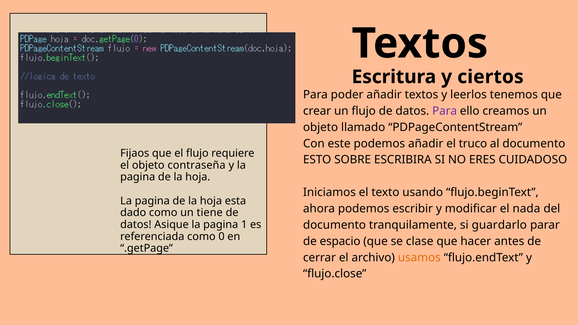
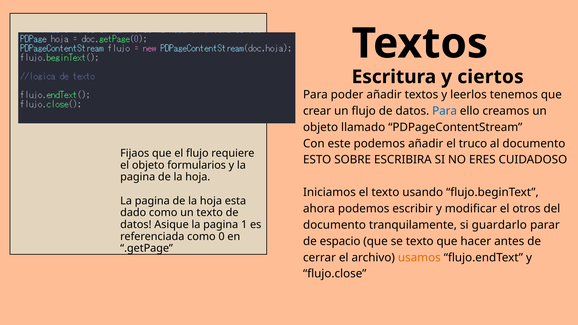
Para colour: purple -> blue (445, 111)
contraseña: contraseña -> formularios (197, 165)
nada: nada -> otros (527, 209)
un tiene: tiene -> texto (210, 213)
se clase: clase -> texto (420, 241)
